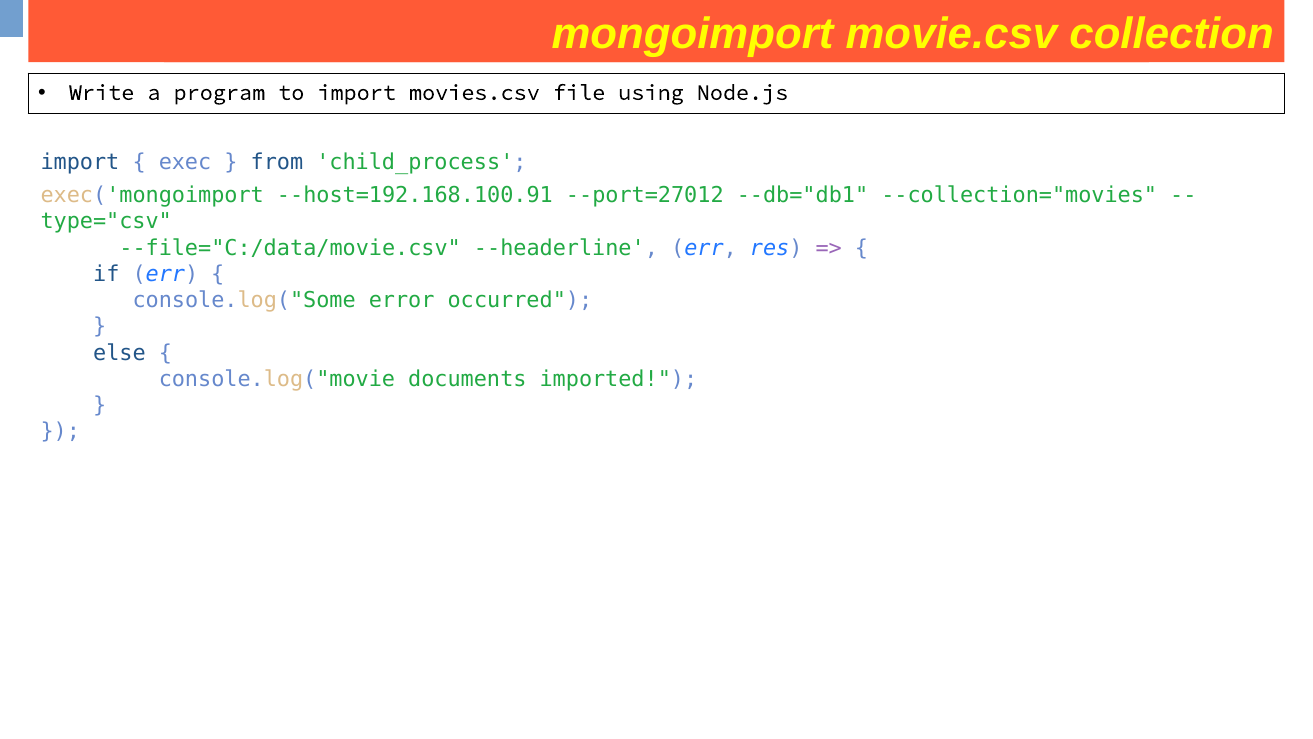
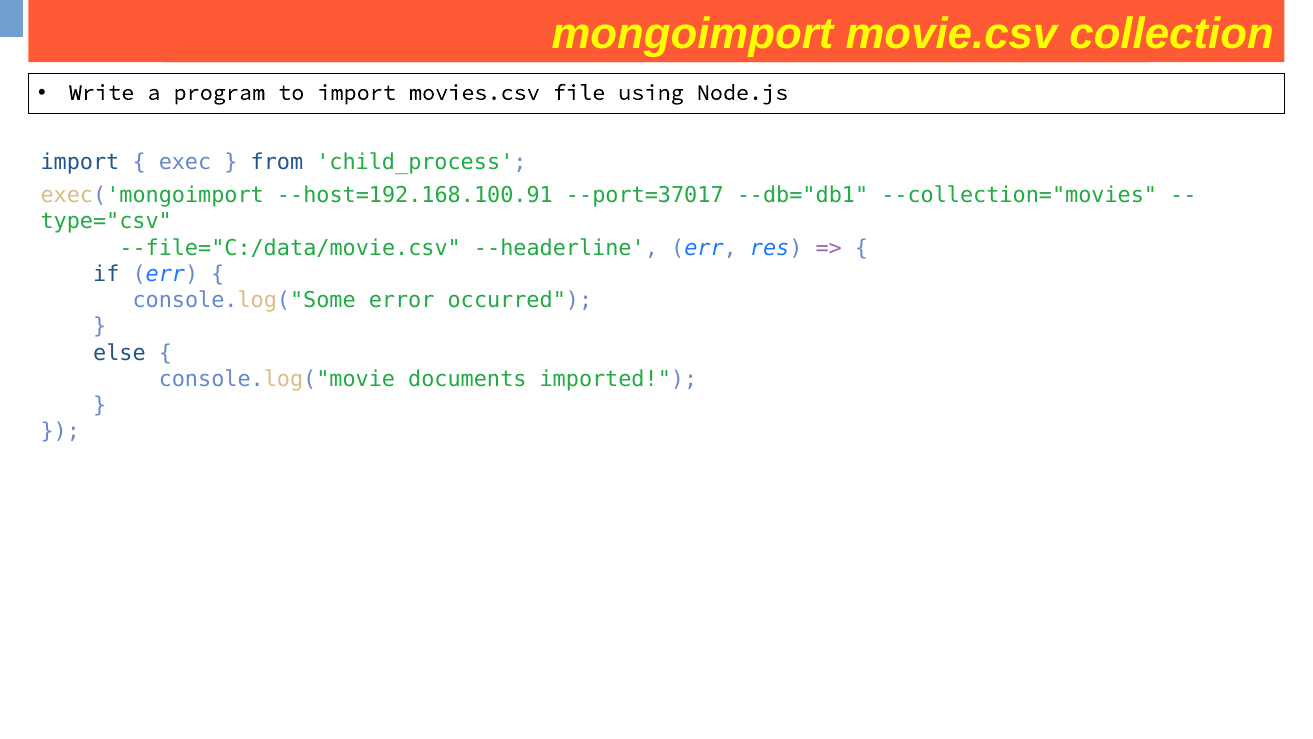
--port=27012: --port=27012 -> --port=37017 (645, 195)
